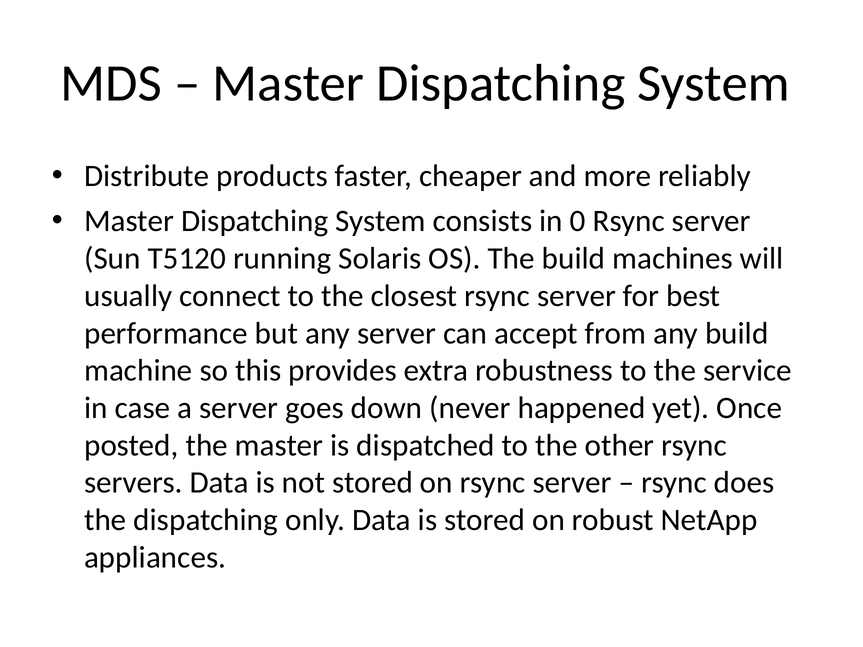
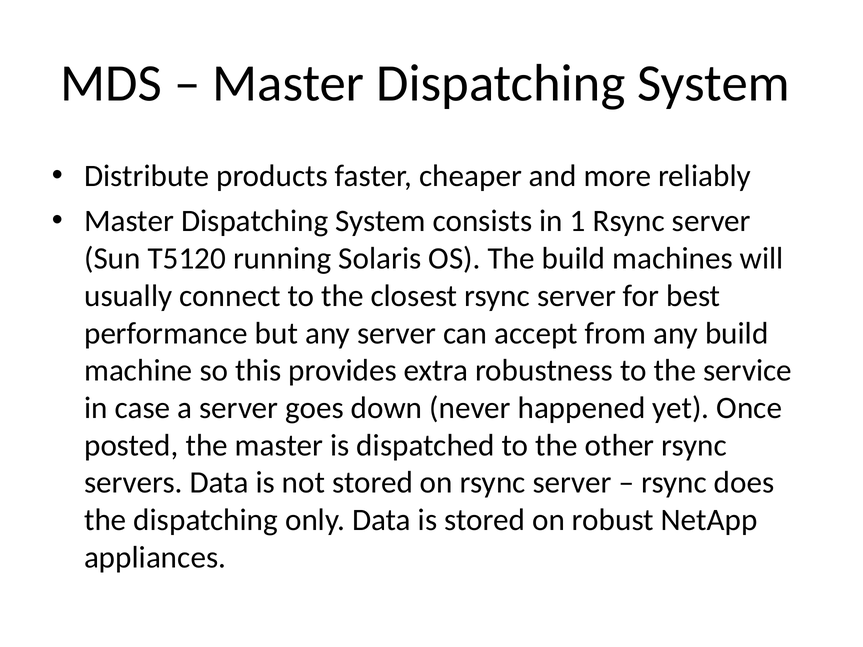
0: 0 -> 1 (578, 221)
